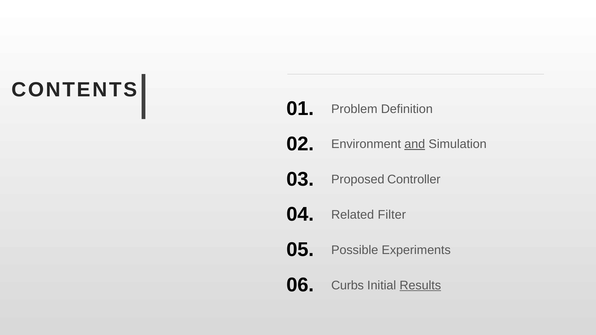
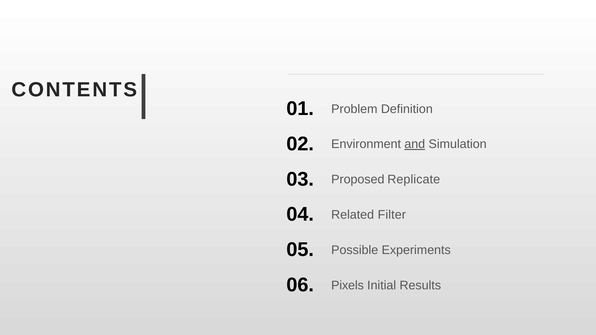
Controller: Controller -> Replicate (414, 180)
Curbs: Curbs -> Pixels (348, 286)
Results underline: present -> none (420, 286)
